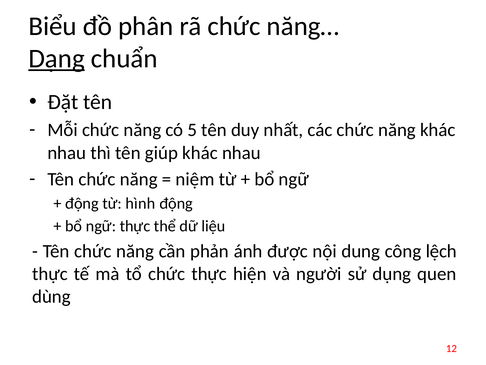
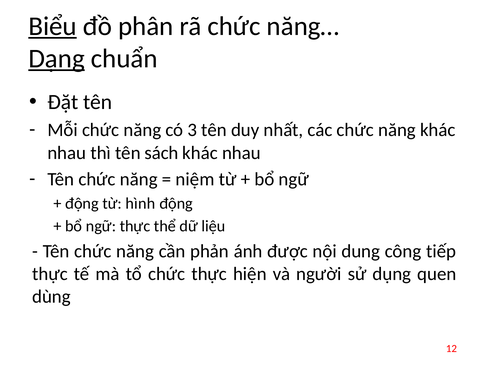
Biểu underline: none -> present (53, 26)
5: 5 -> 3 (192, 130)
giúp: giúp -> sách (162, 153)
lệch: lệch -> tiếp (441, 251)
